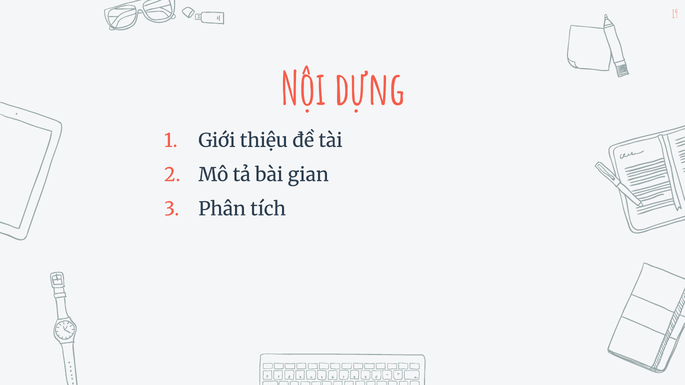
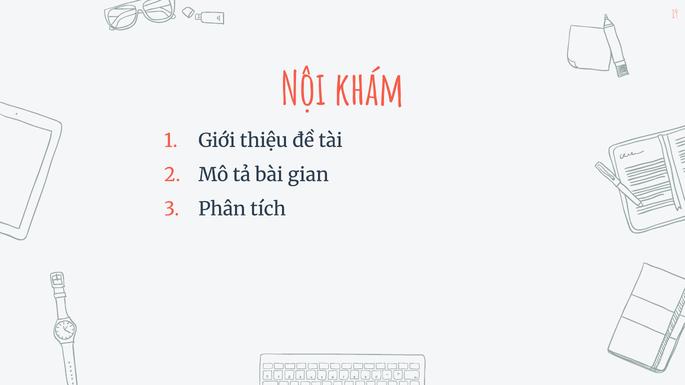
dựng: dựng -> khám (369, 90)
